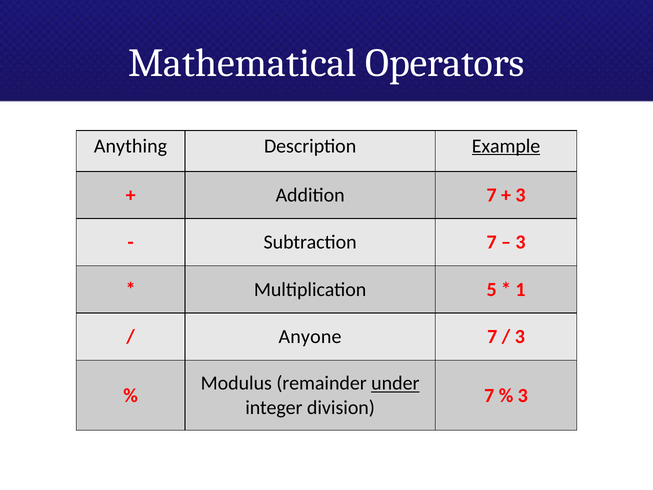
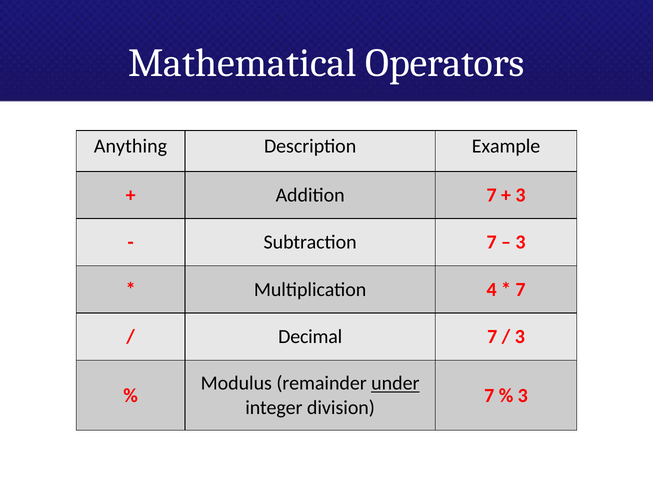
Example underline: present -> none (506, 146)
5: 5 -> 4 (492, 289)
1: 1 -> 7 (520, 289)
Anyone: Anyone -> Decimal (310, 337)
